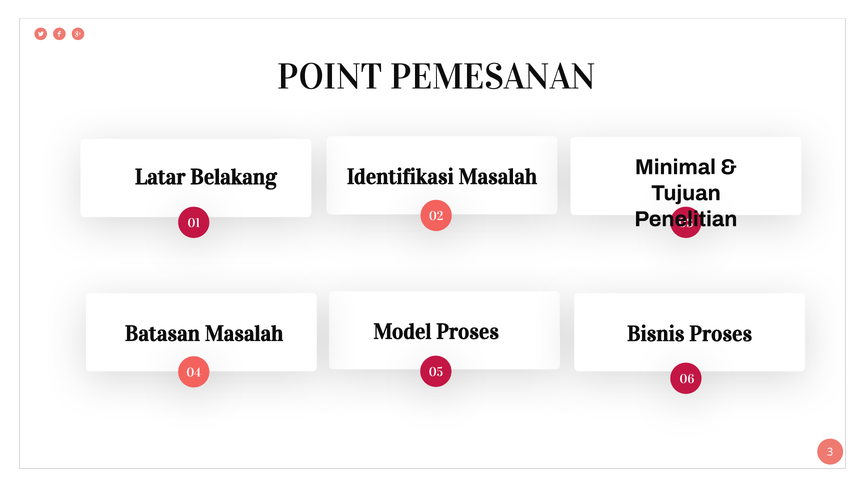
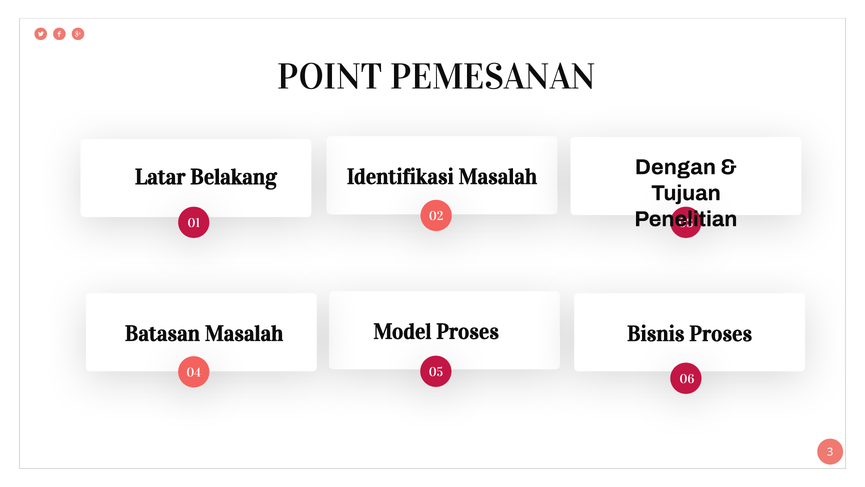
Minimal: Minimal -> Dengan (675, 167)
